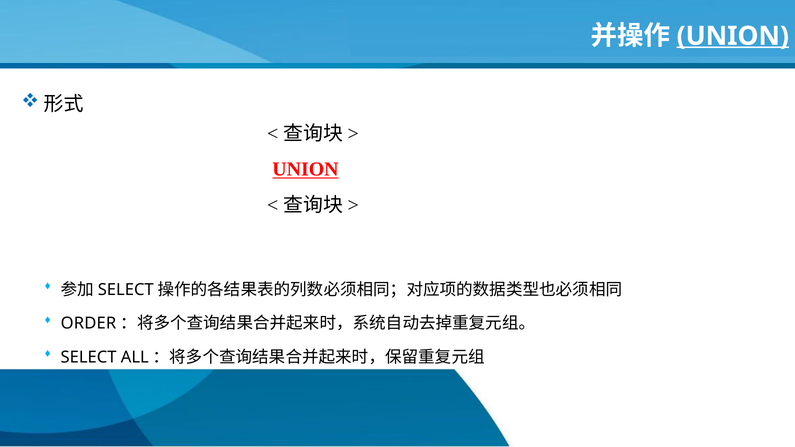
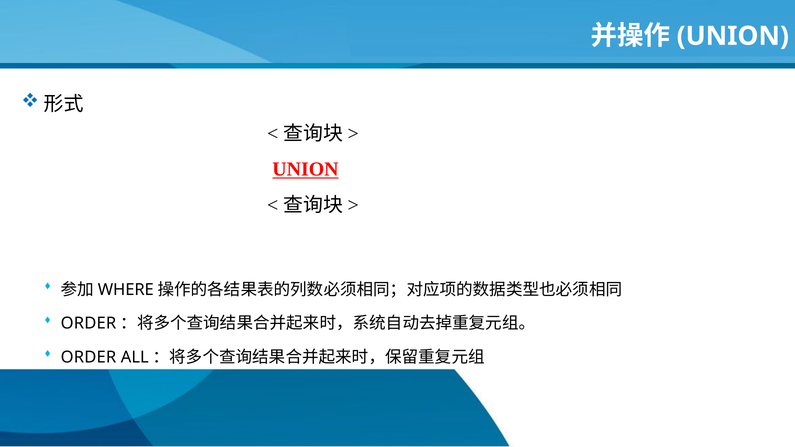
UNION underline: present -> none (733, 36)
SELECT: SELECT -> WHERE (126, 290)
SELECT: SELECT -> ORDER (88, 357)
